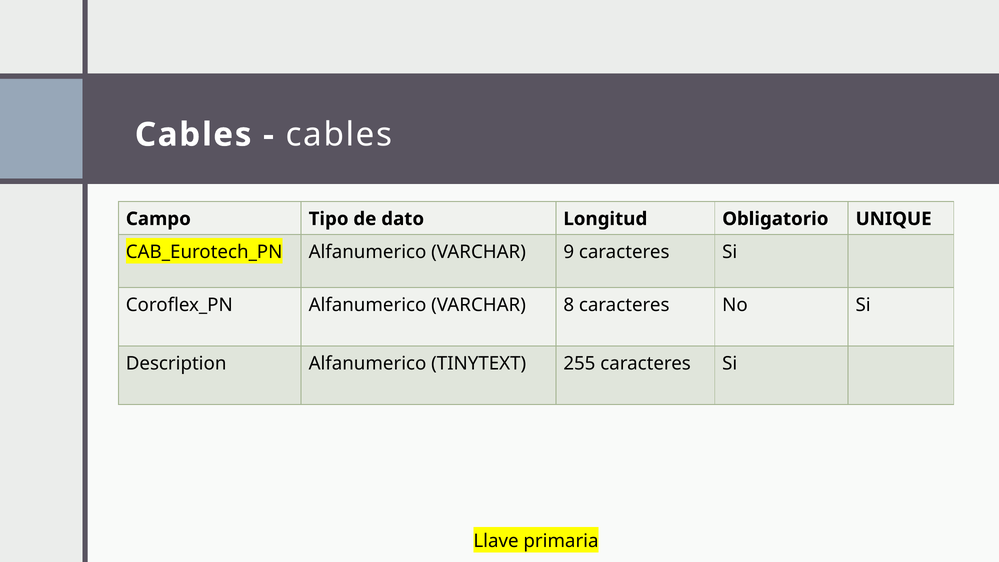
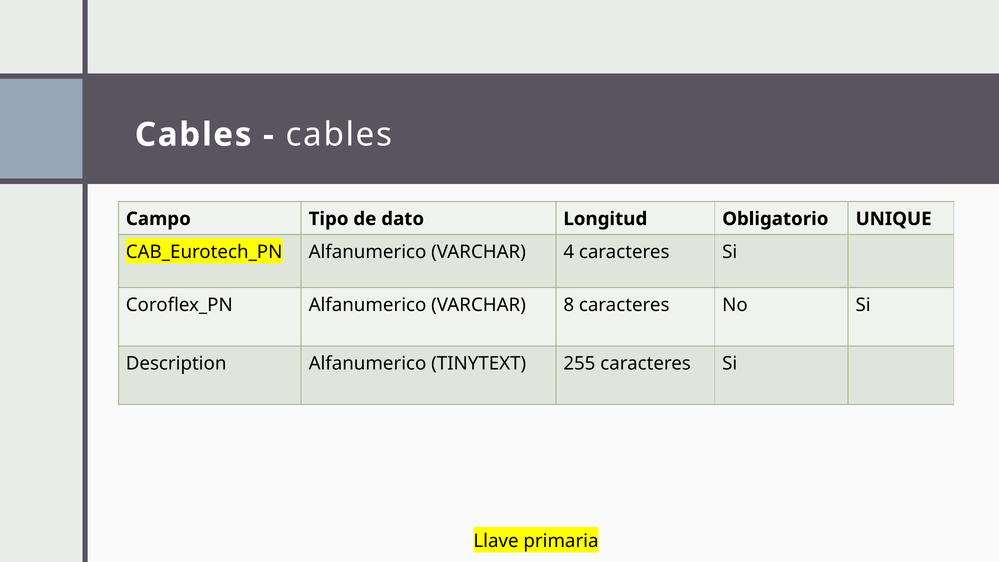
9: 9 -> 4 (569, 252)
